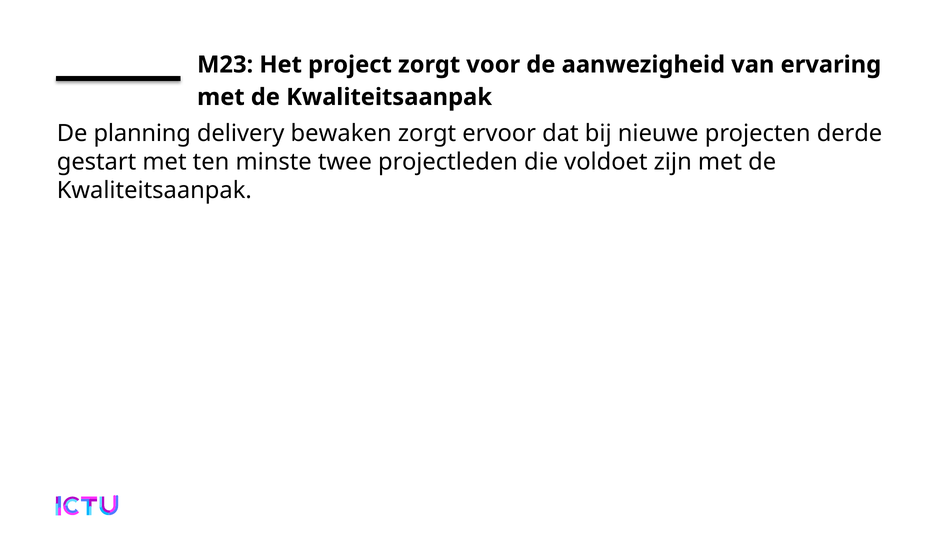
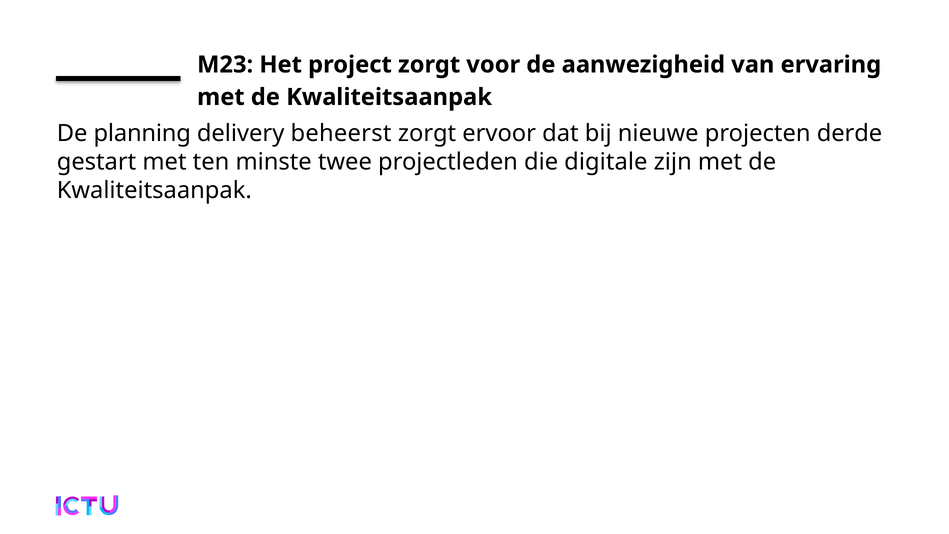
bewaken: bewaken -> beheerst (341, 133)
voldoet: voldoet -> digitale (606, 162)
